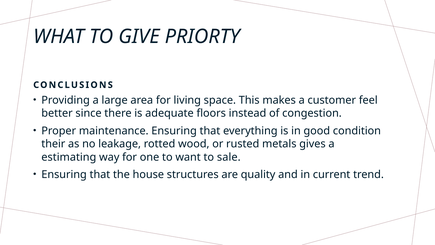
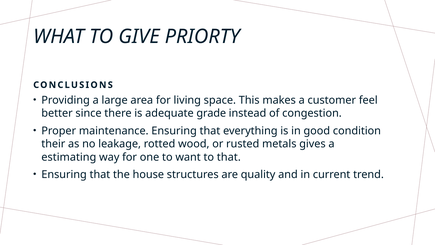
floors: floors -> grade (211, 113)
to sale: sale -> that (229, 157)
